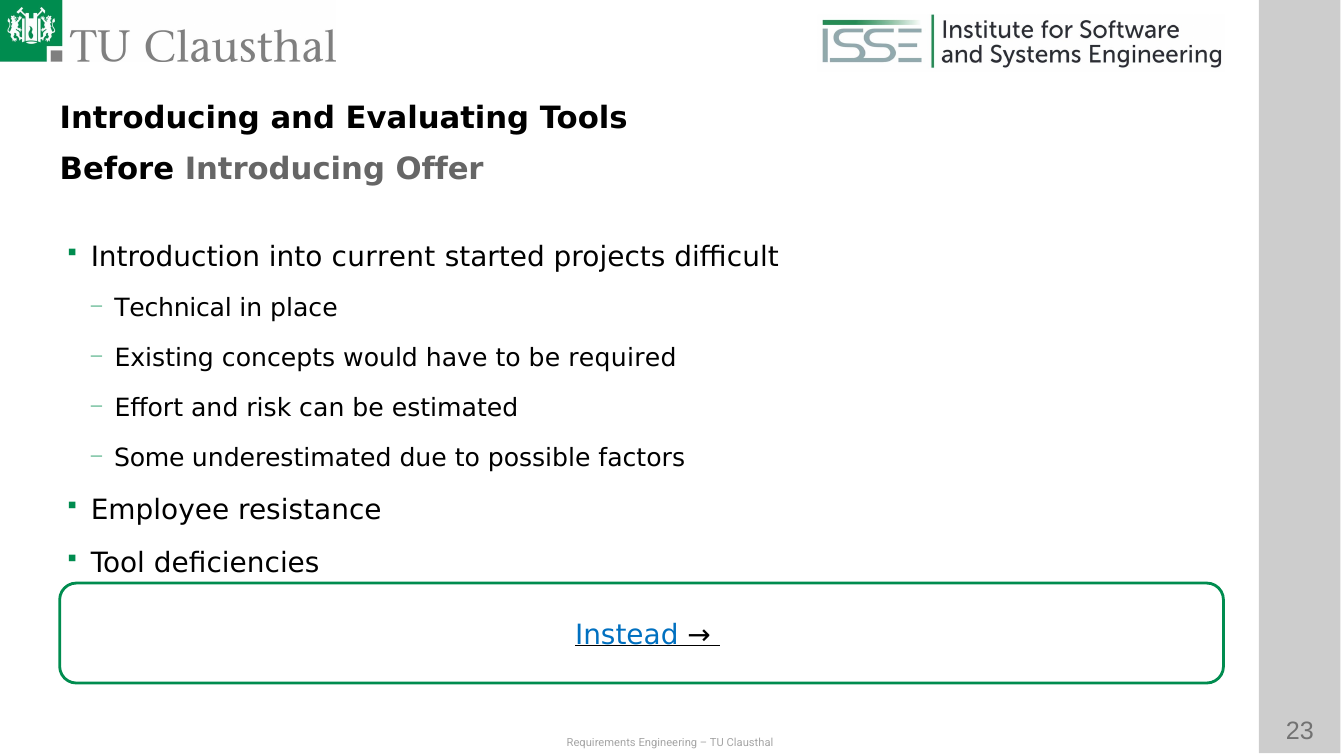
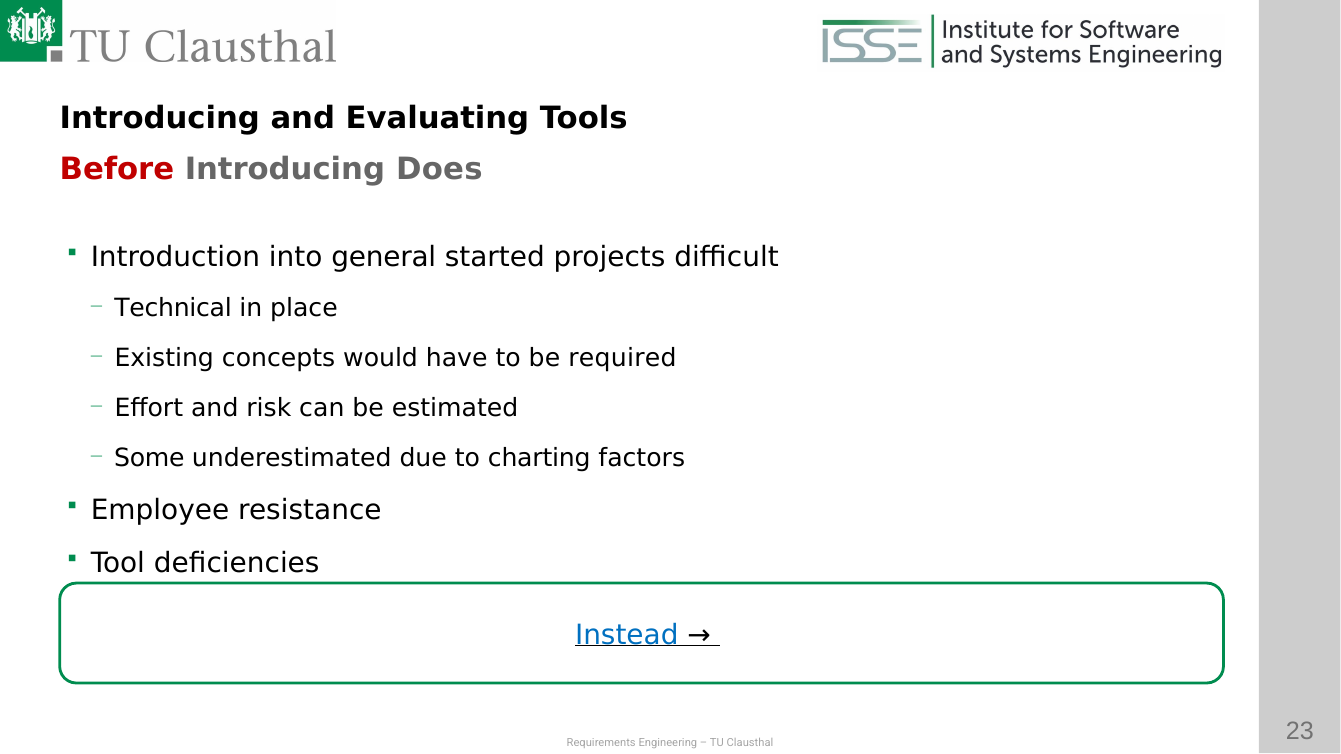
Before colour: black -> red (117, 169)
Offer: Offer -> Does (439, 169)
current: current -> general (384, 257)
possible: possible -> charting (539, 458)
